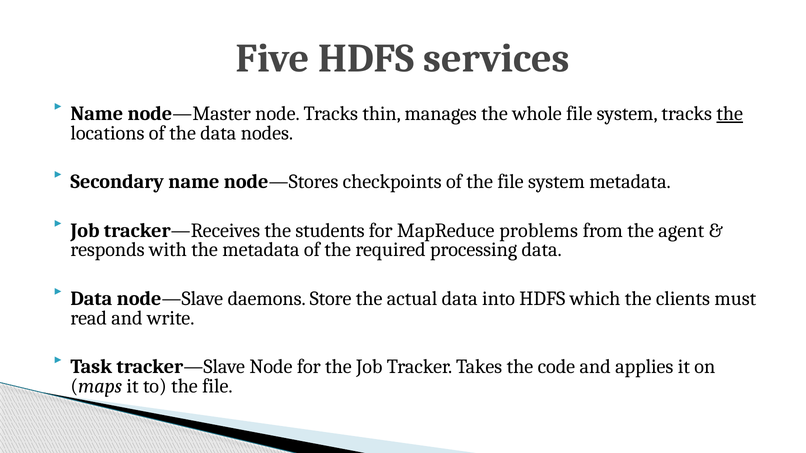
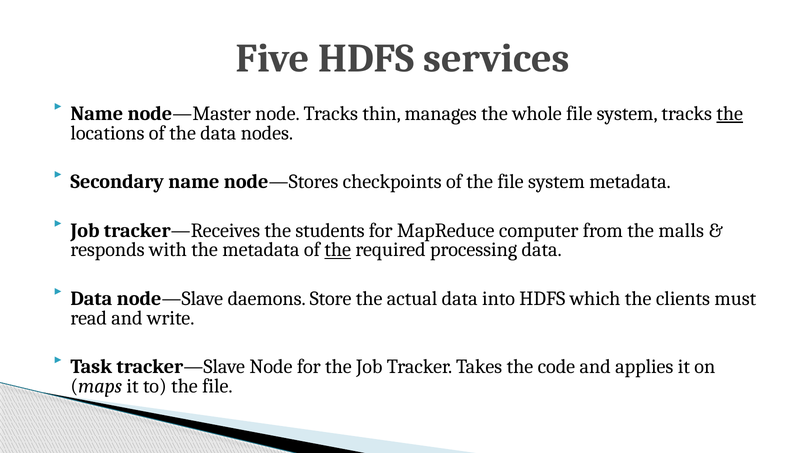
problems: problems -> computer (539, 231)
agent: agent -> malls (681, 231)
the underline: none -> present (338, 250)
